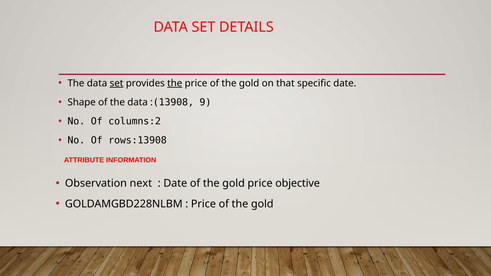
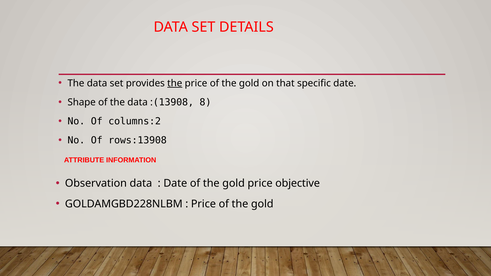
set underline: present -> none (117, 83)
9: 9 -> 8 (205, 102)
Observation next: next -> data (141, 184)
